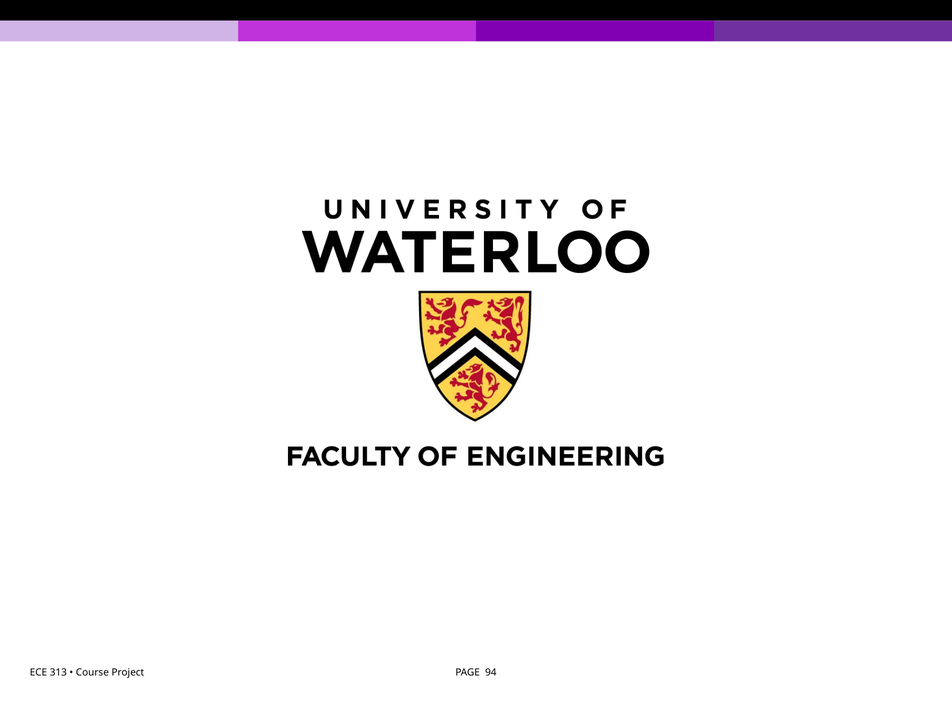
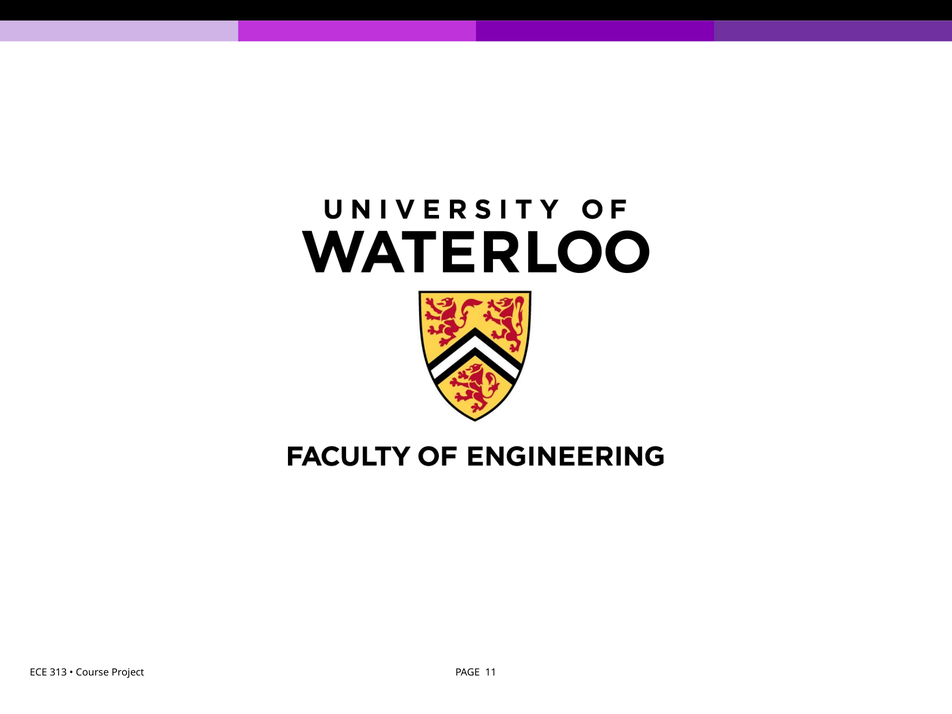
94: 94 -> 11 (491, 672)
